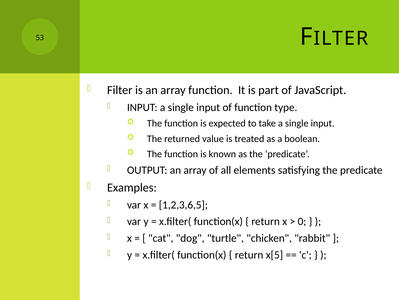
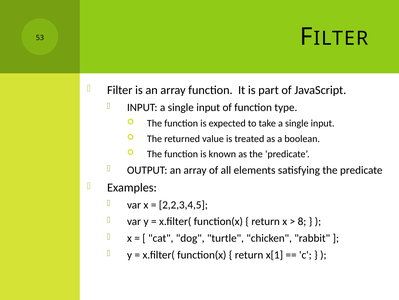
1,2,3,6,5: 1,2,3,6,5 -> 2,2,3,4,5 (183, 204)
0: 0 -> 8 (302, 221)
x[5: x[5 -> x[1 (274, 254)
